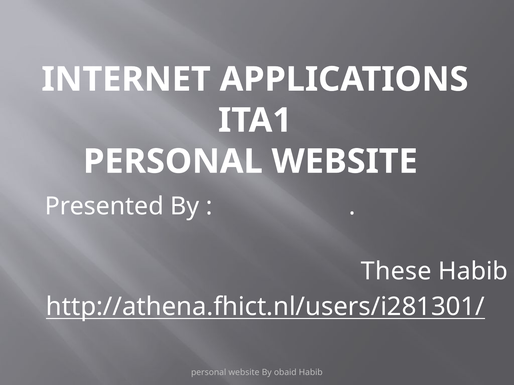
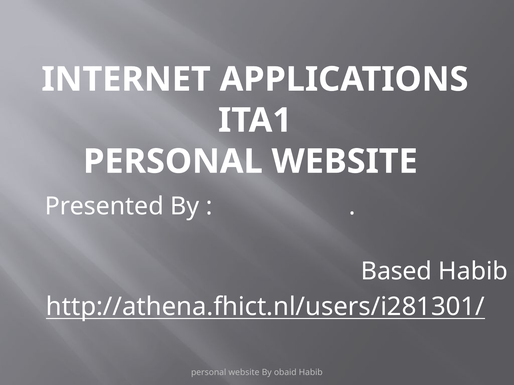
These: These -> Based (396, 272)
